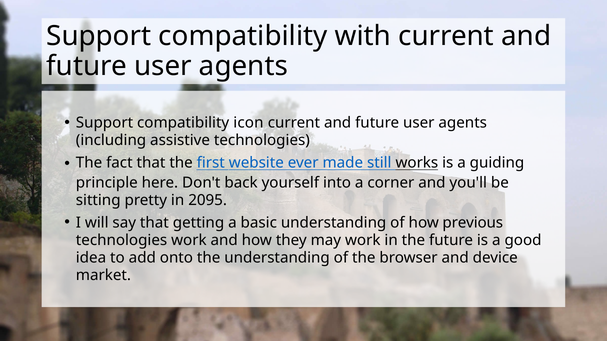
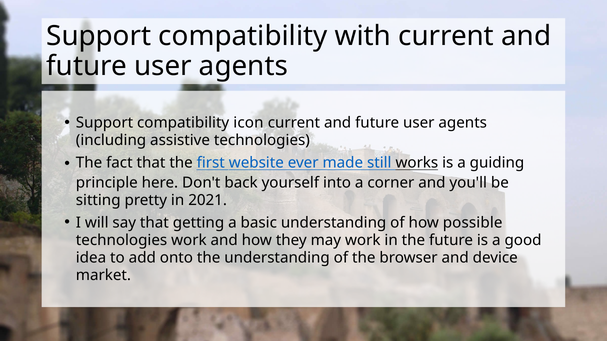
2095: 2095 -> 2021 (208, 200)
previous: previous -> possible (473, 223)
